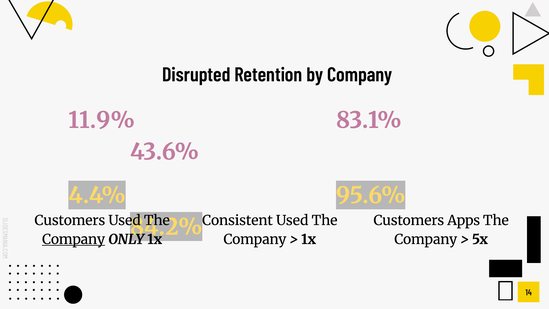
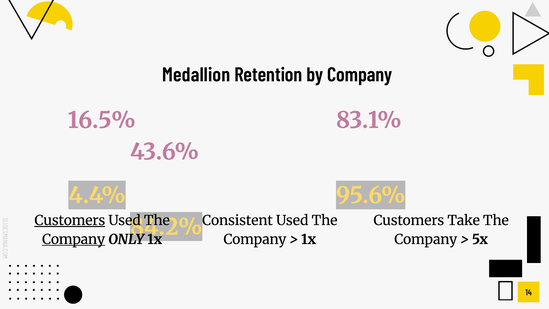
Disrupted: Disrupted -> Medallion (196, 75)
11.9%: 11.9% -> 16.5% (102, 120)
Customers underline: none -> present (70, 220)
Apps: Apps -> Take (464, 220)
